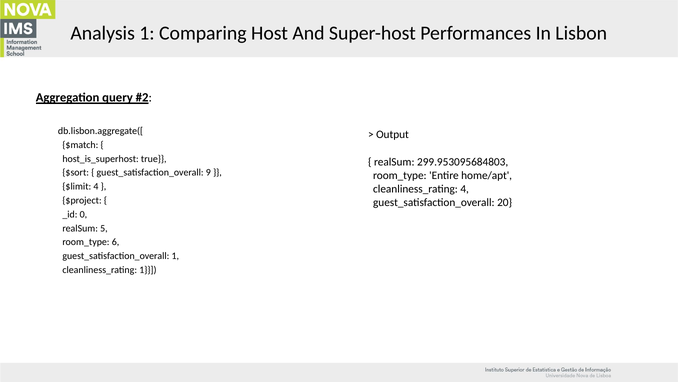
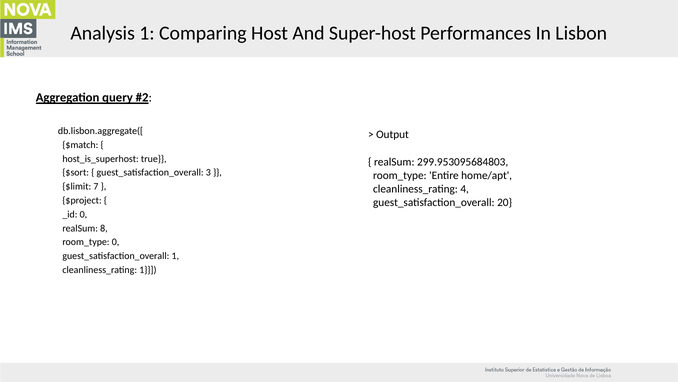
9: 9 -> 3 (208, 172)
$limit 4: 4 -> 7 (96, 186)
5: 5 -> 8 (104, 228)
room_type 6: 6 -> 0 (115, 242)
